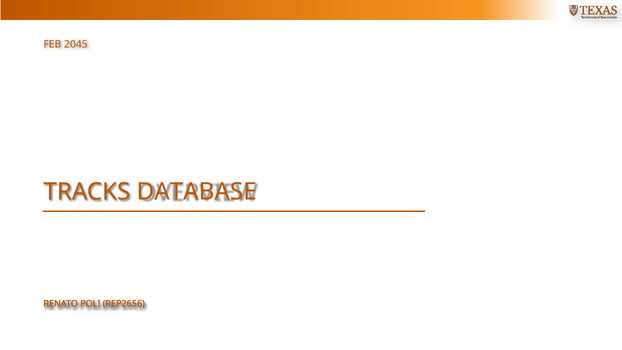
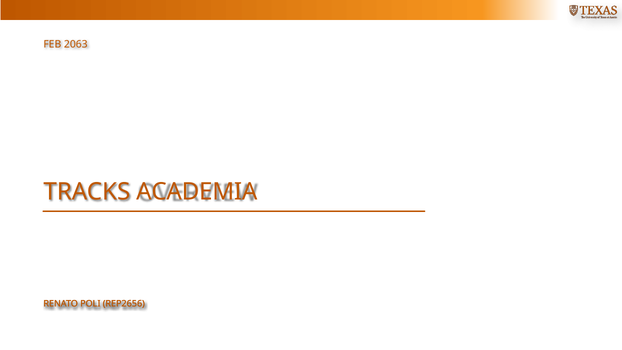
2045: 2045 -> 2063 (76, 44)
DATABASE: DATABASE -> ACADEMIA (197, 192)
